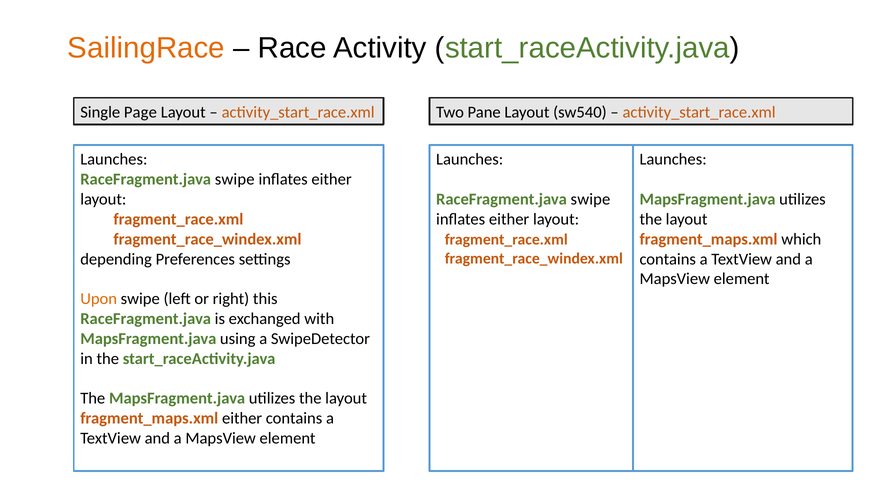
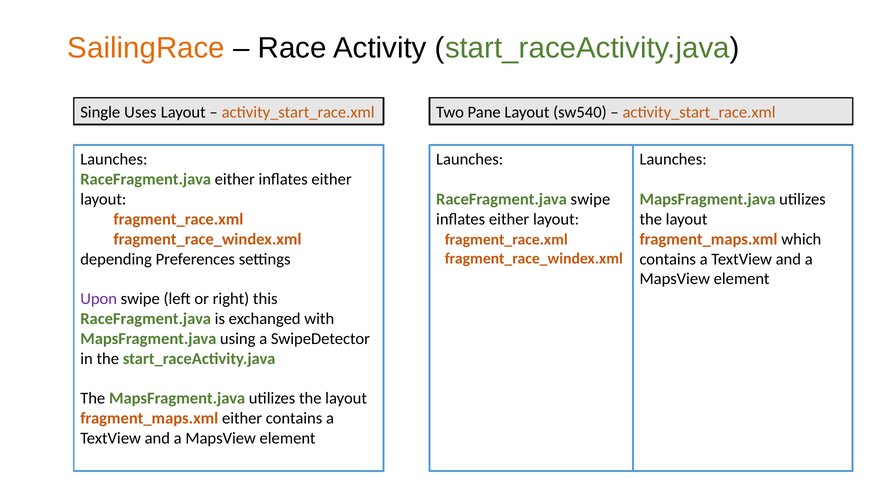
Page: Page -> Uses (140, 112)
swipe: swipe -> either (235, 179)
Upon colour: orange -> purple (99, 299)
